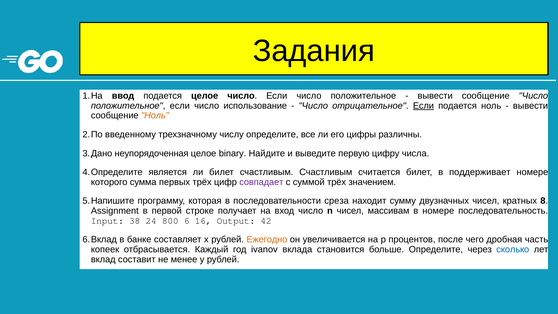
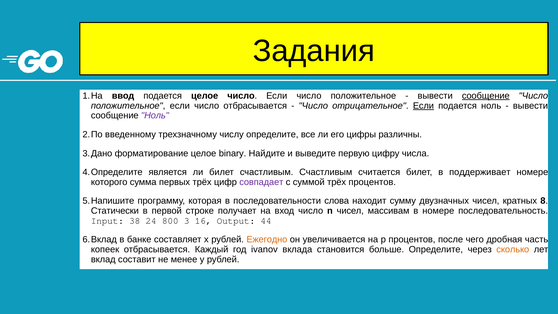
сообщение underline: none -> present (486, 96)
число использование: использование -> отбрасывается (255, 106)
Ноль colour: orange -> purple (155, 116)
неупорядоченная: неупорядоченная -> форматирование (152, 153)
трёх значением: значением -> процентов (372, 182)
среза: среза -> слова (337, 201)
Assignment: Assignment -> Статически (115, 211)
6: 6 -> 3 (187, 221)
42: 42 -> 44 (266, 221)
сколько colour: blue -> orange (513, 249)
